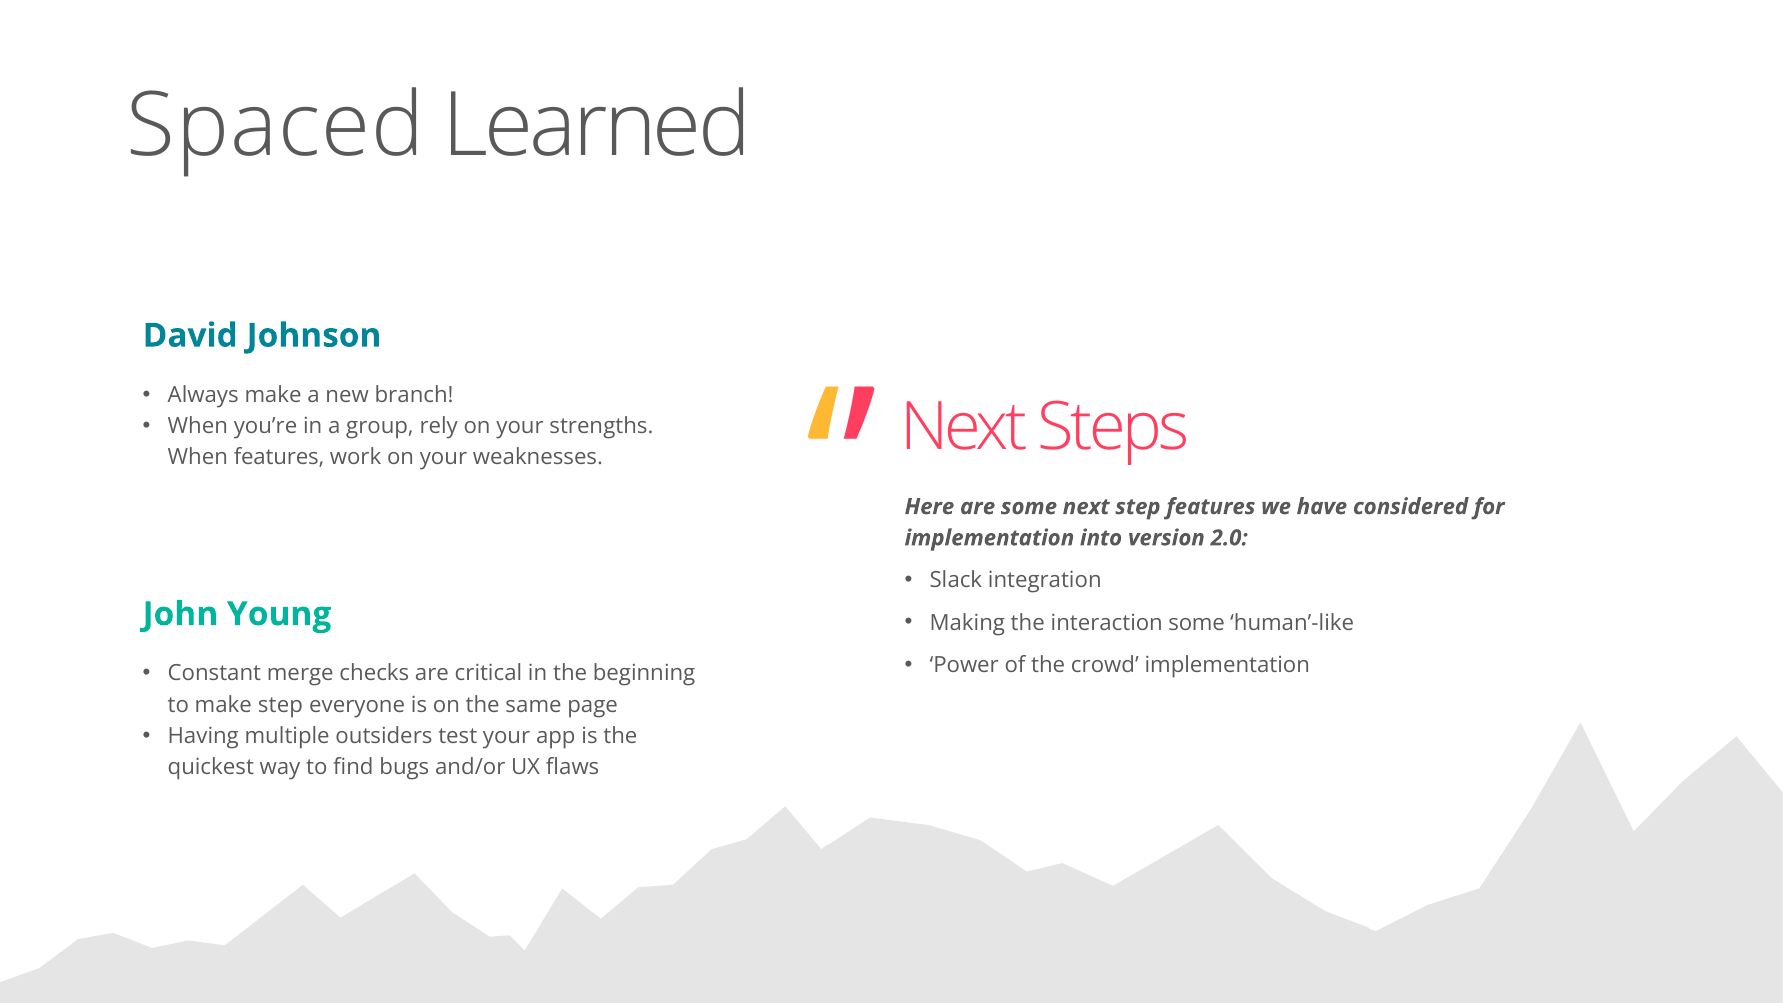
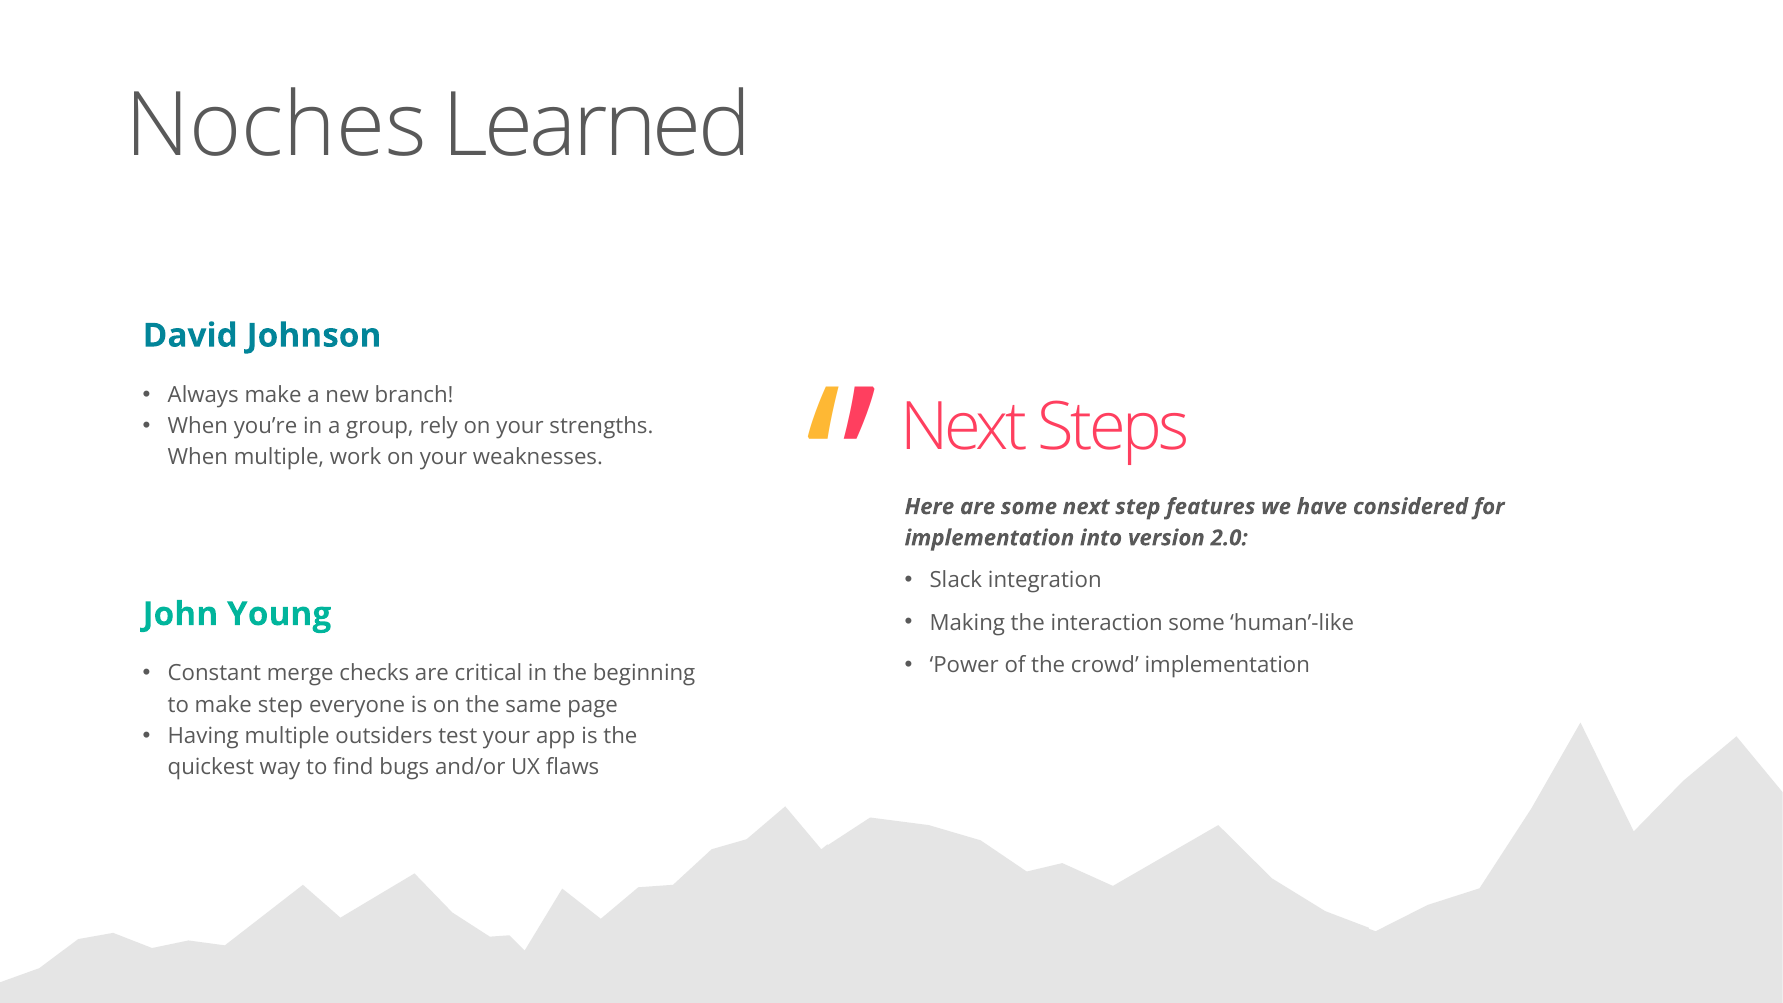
Spaced: Spaced -> Noches (276, 126)
When features: features -> multiple (279, 457)
